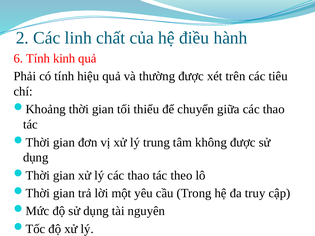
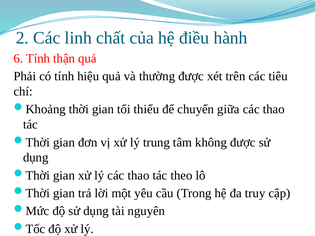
kinh: kinh -> thận (64, 58)
